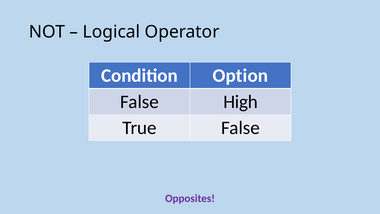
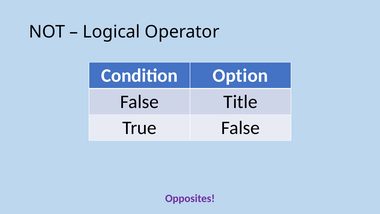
High: High -> Title (240, 102)
